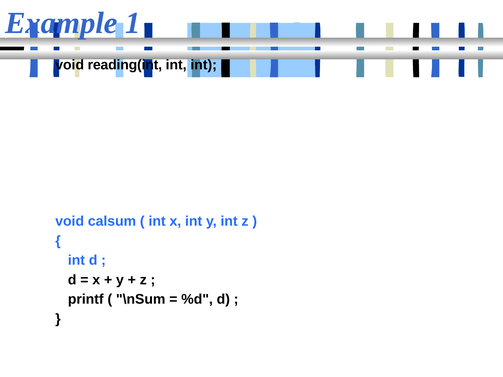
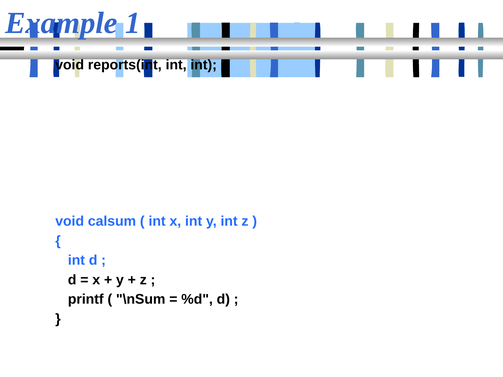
reading(int: reading(int -> reports(int (125, 65)
